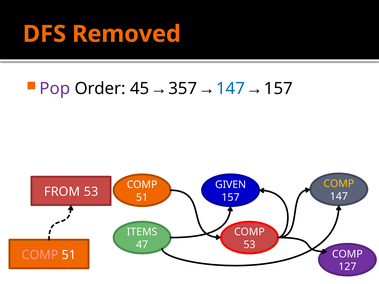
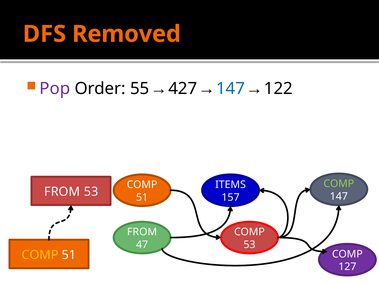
45: 45 -> 55 (140, 89)
357: 357 -> 427 (183, 89)
157: 157 -> 122 (278, 89)
COMP colour: yellow -> light green (339, 184)
GIVEN: GIVEN -> ITEMS (231, 185)
ITEMS: ITEMS -> FROM (142, 232)
COMP colour: pink -> yellow (40, 255)
